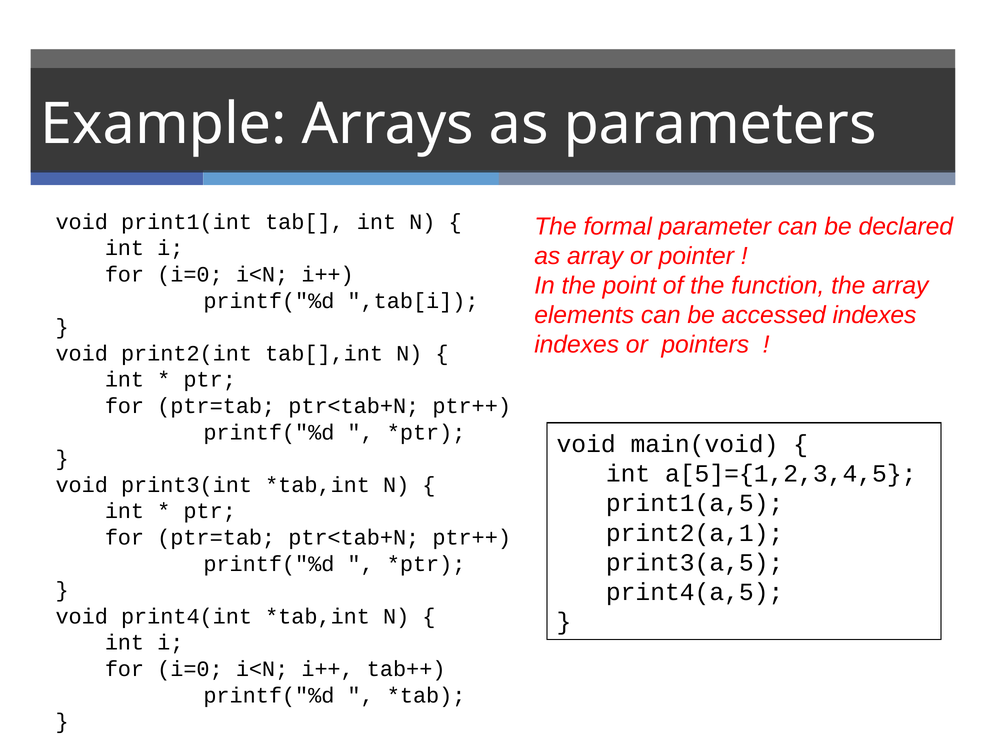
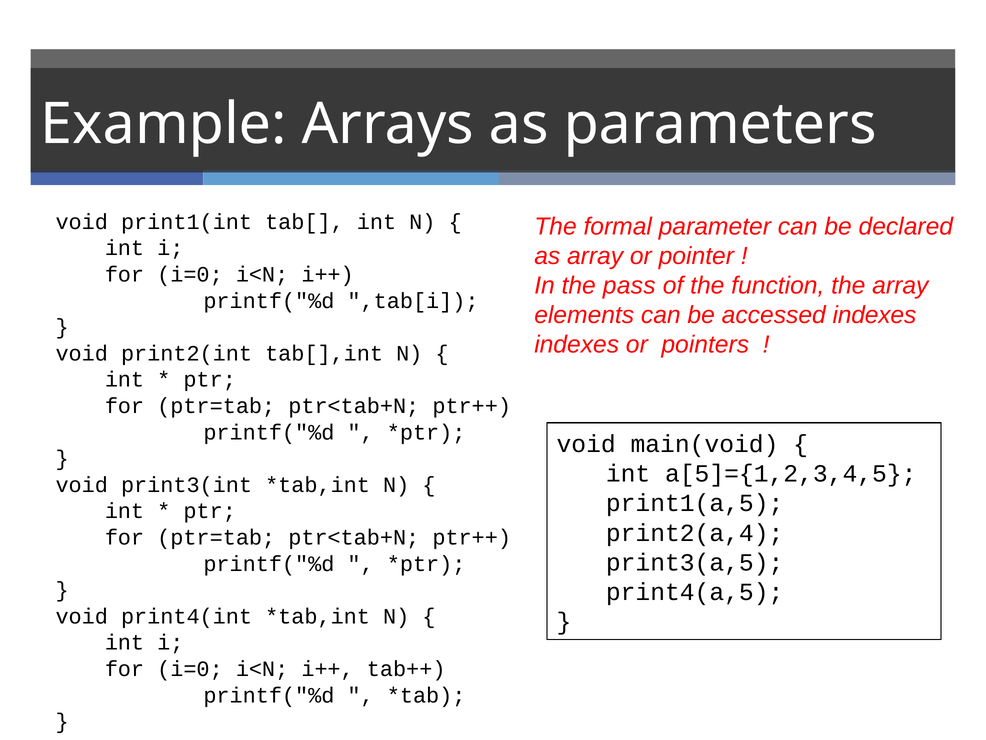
point: point -> pass (629, 285)
print2(a,1: print2(a,1 -> print2(a,4 (695, 533)
